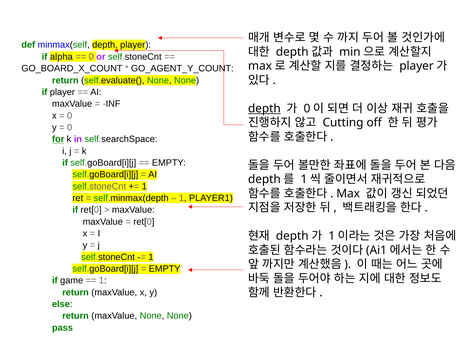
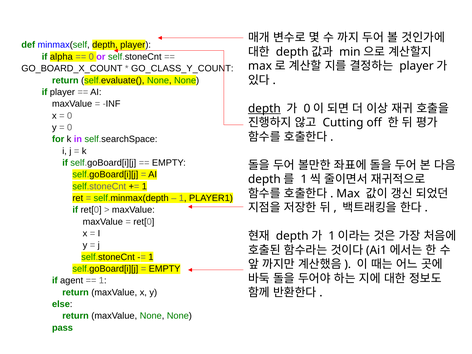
GO_AGENT_Y_COUNT: GO_AGENT_Y_COUNT -> GO_CLASS_Y_COUNT (182, 69)
for underline: present -> none (58, 139)
game: game -> agent (72, 281)
